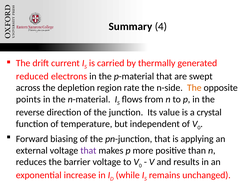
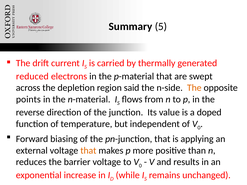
4: 4 -> 5 (161, 26)
rate: rate -> said (132, 88)
crystal: crystal -> doped (209, 113)
that colour: purple -> orange (88, 151)
